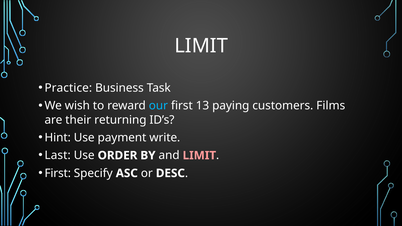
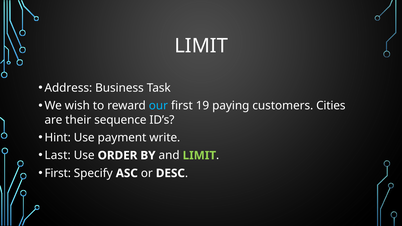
Practice: Practice -> Address (68, 88)
13: 13 -> 19 (202, 106)
Films: Films -> Cities (331, 106)
returning: returning -> sequence (120, 120)
LIMIT colour: pink -> light green (199, 156)
